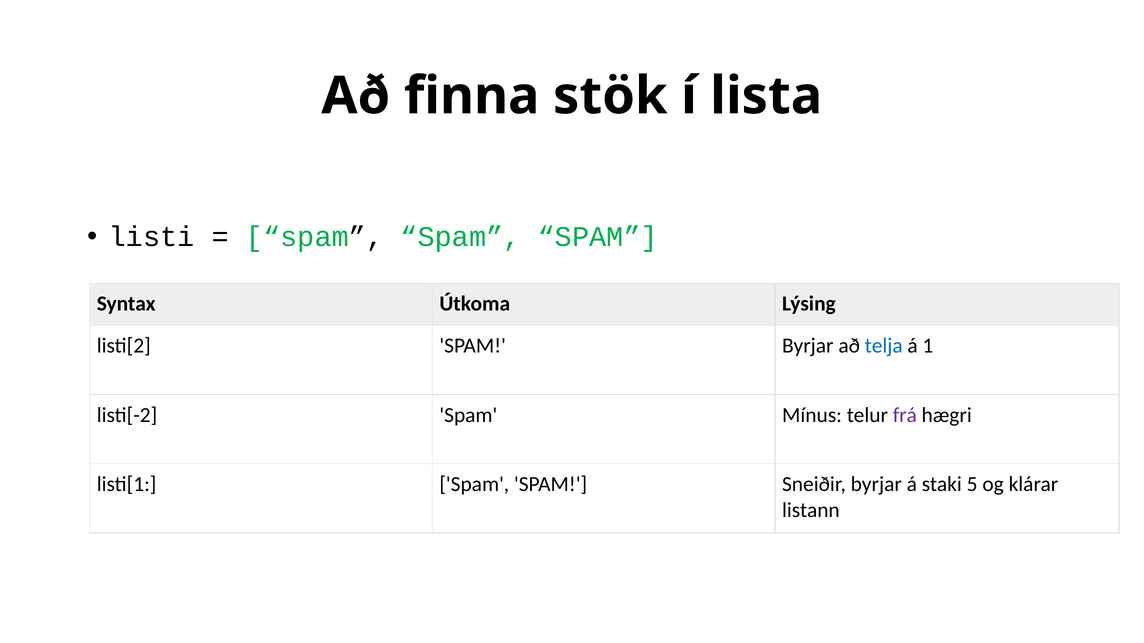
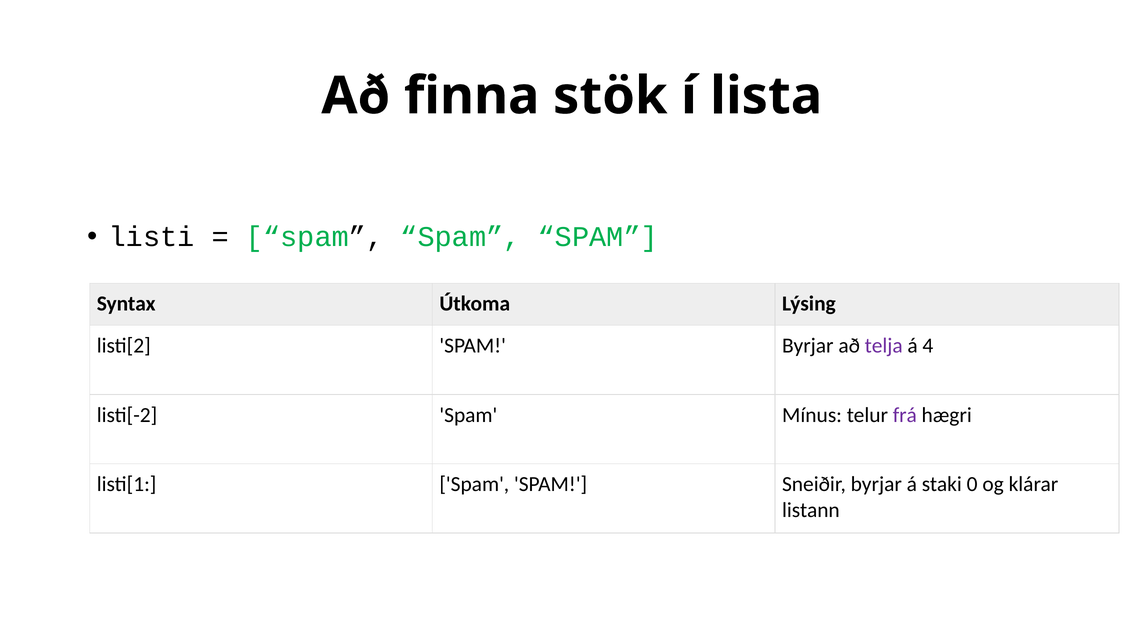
telja colour: blue -> purple (884, 346)
1: 1 -> 4 (928, 346)
5: 5 -> 0 (972, 485)
